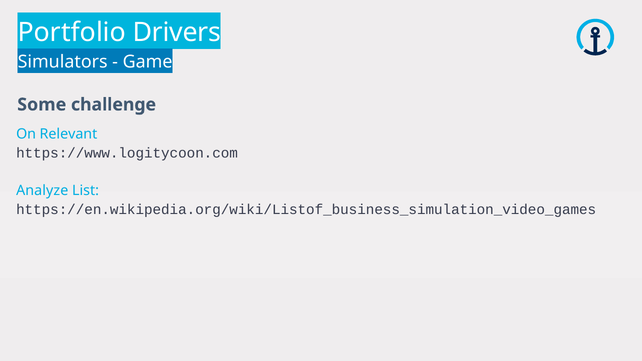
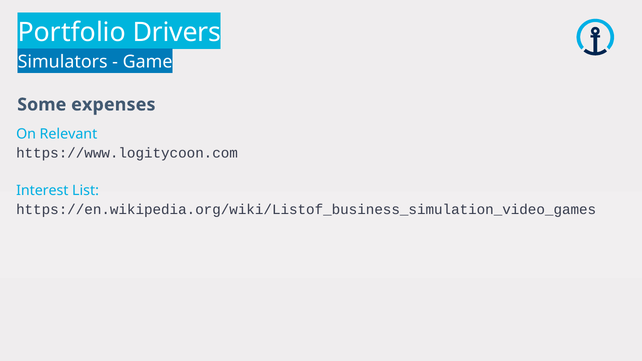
challenge: challenge -> expenses (113, 105)
Analyze: Analyze -> Interest (42, 191)
